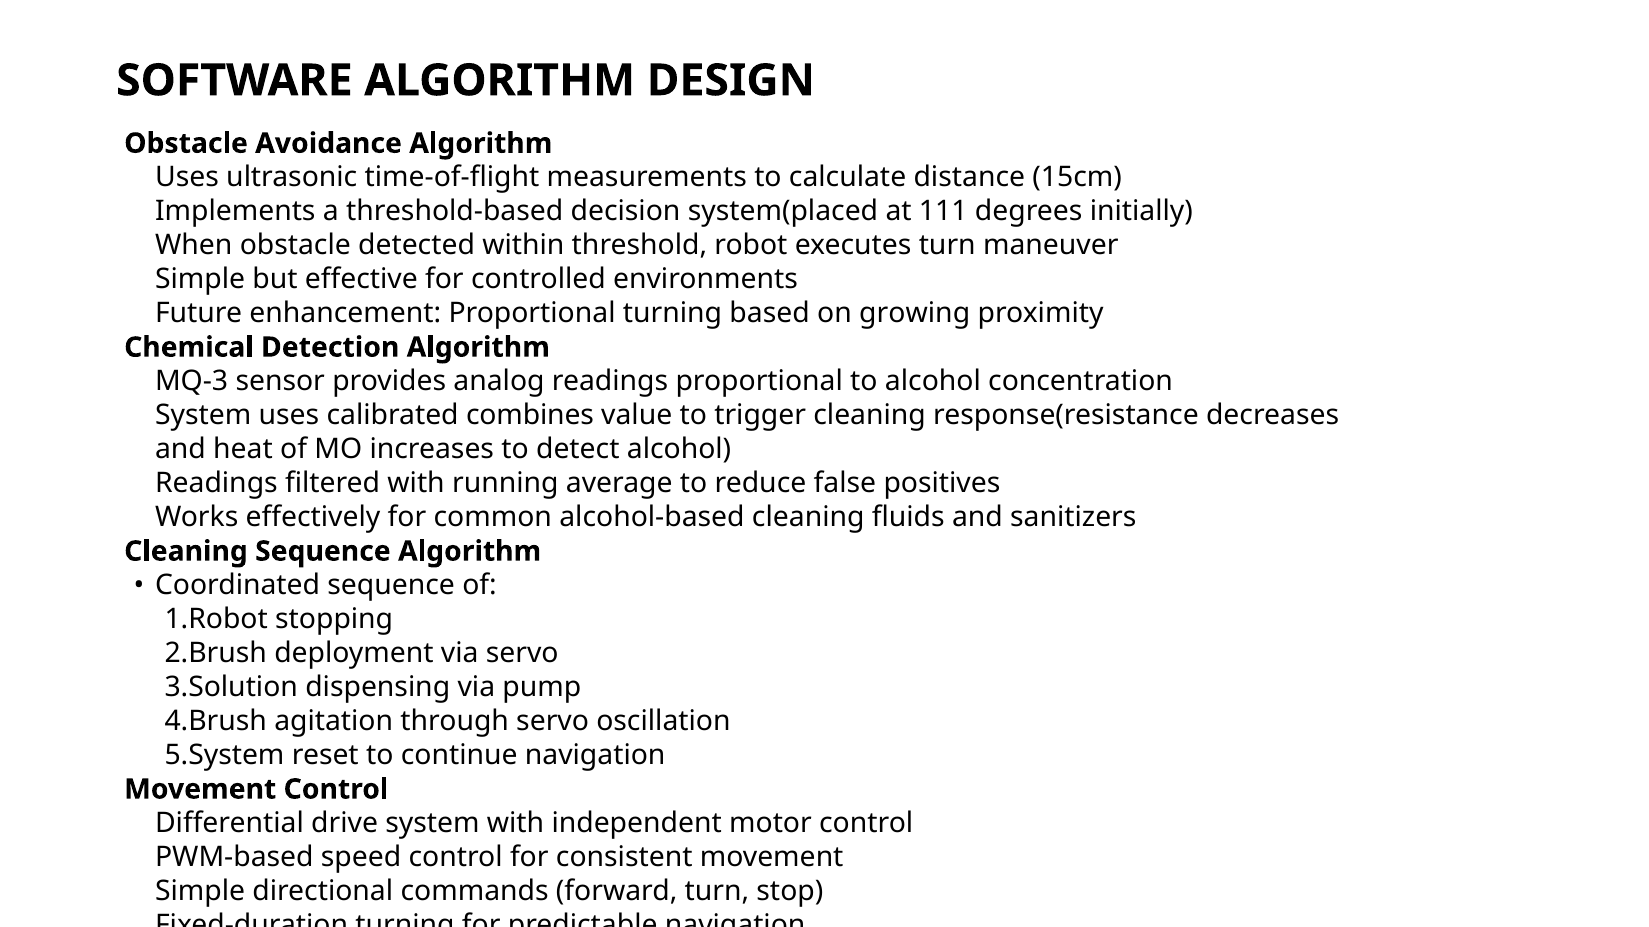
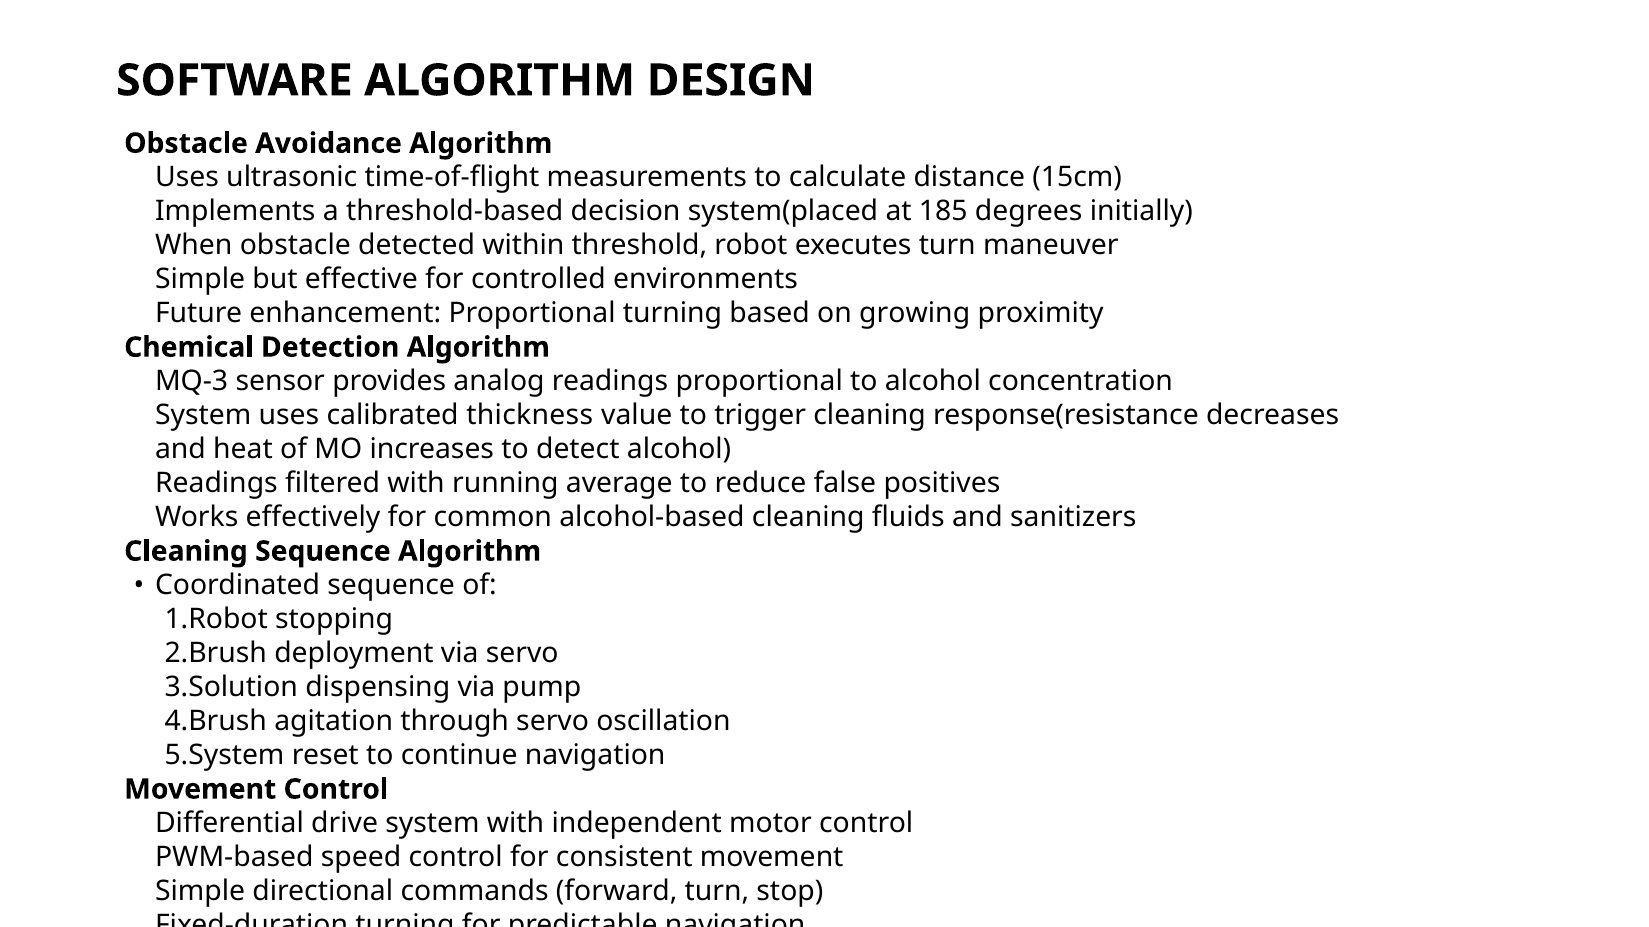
111: 111 -> 185 (943, 212)
combines: combines -> thickness (530, 416)
